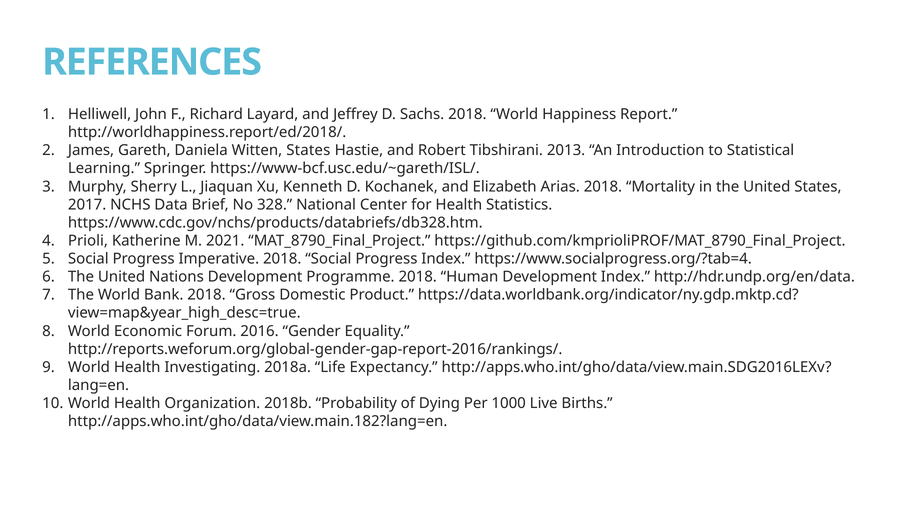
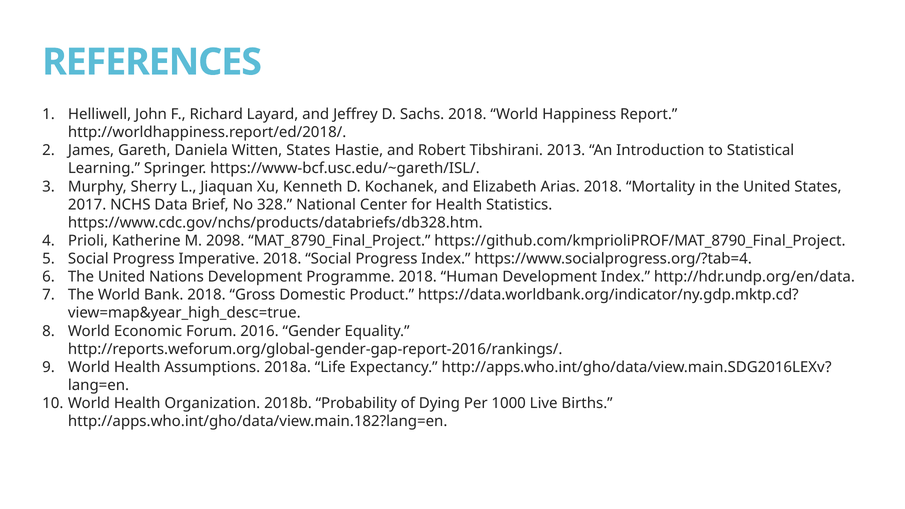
2021: 2021 -> 2098 (225, 241)
Investigating: Investigating -> Assumptions (212, 367)
